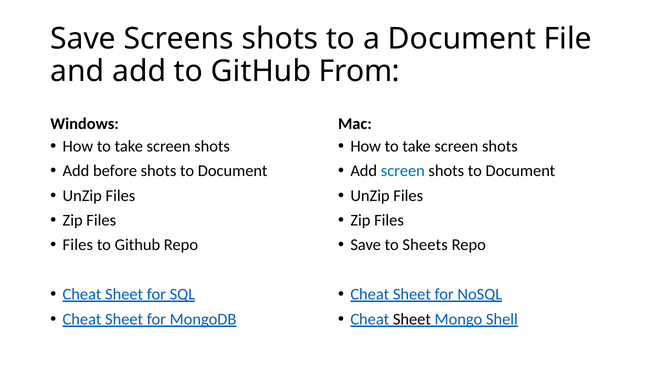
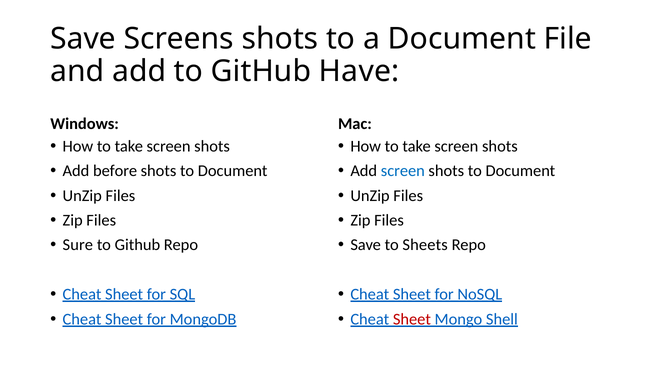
From: From -> Have (359, 72)
Files: Files -> Sure (78, 245)
Sheet colour: black -> red (412, 319)
